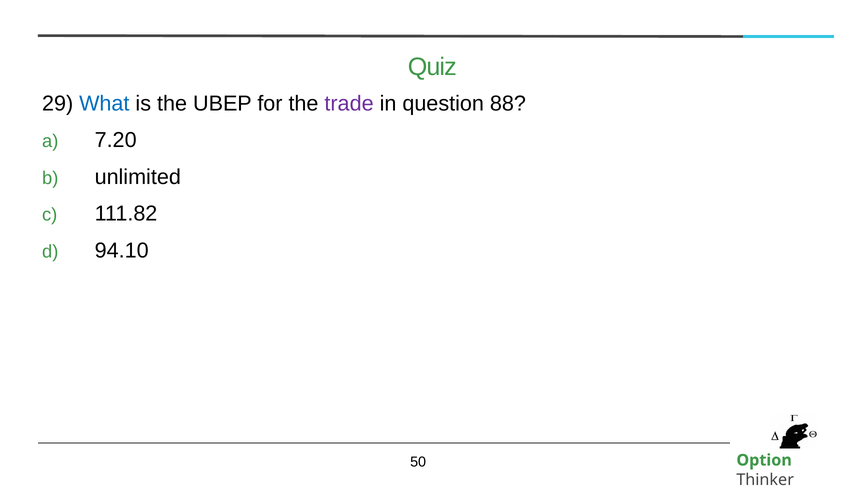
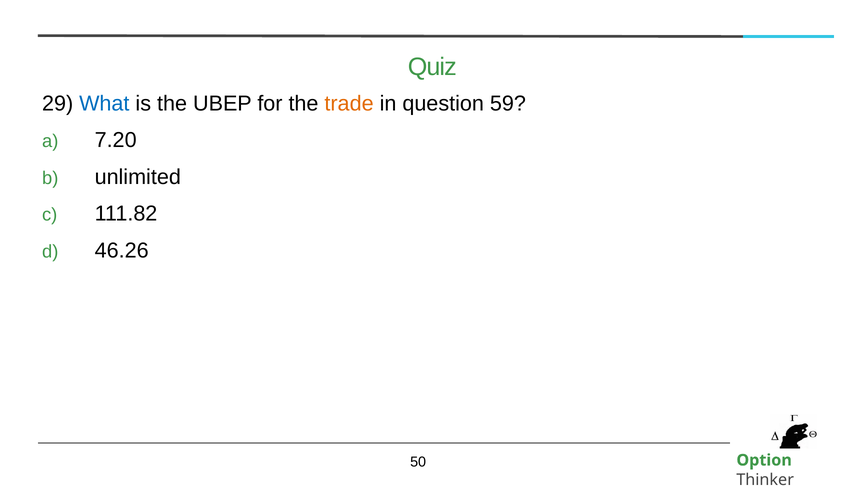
trade colour: purple -> orange (349, 103)
88: 88 -> 59 (508, 103)
94.10: 94.10 -> 46.26 (122, 250)
